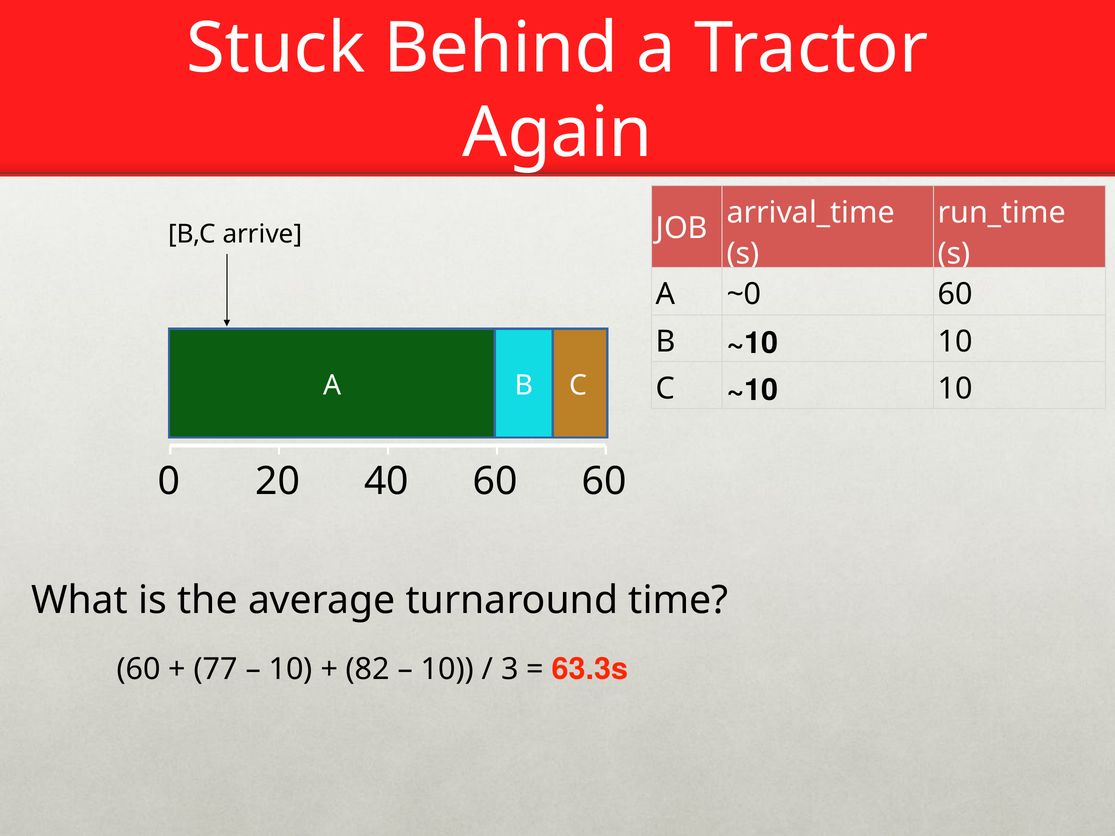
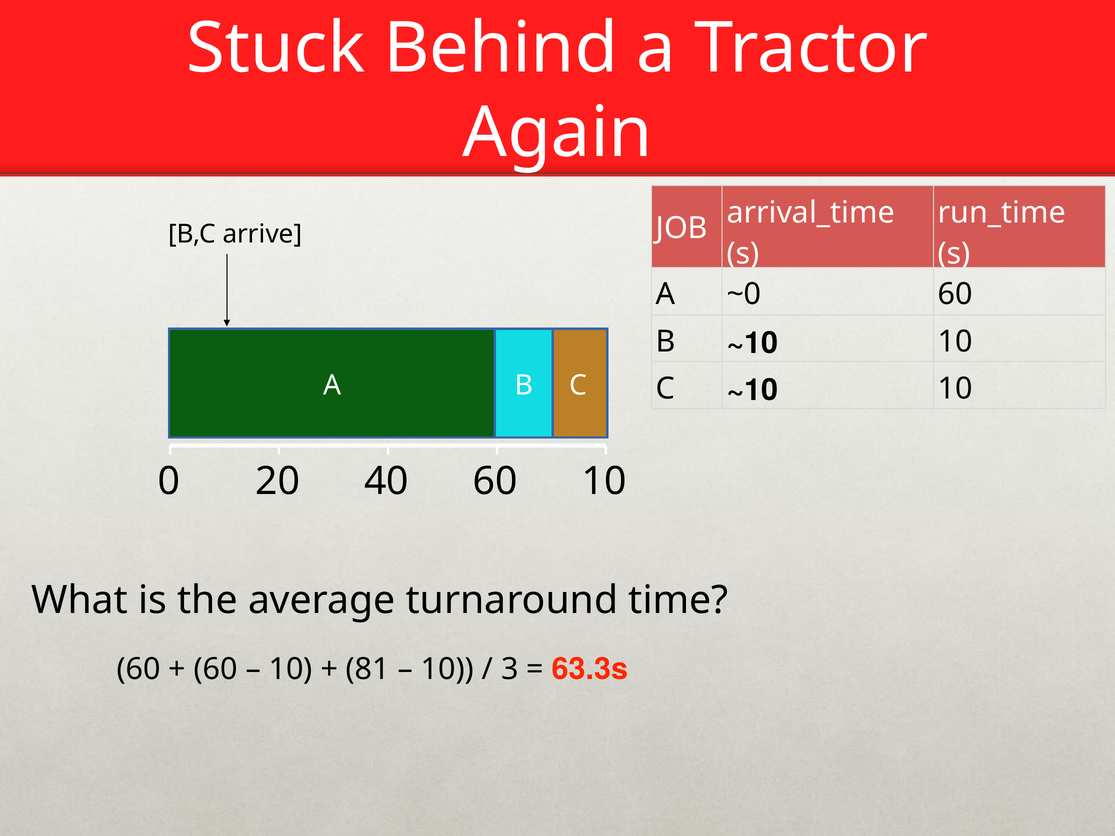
60 60: 60 -> 10 (604, 481)
77: 77 -> 60 (216, 669)
82: 82 -> 81 (368, 669)
